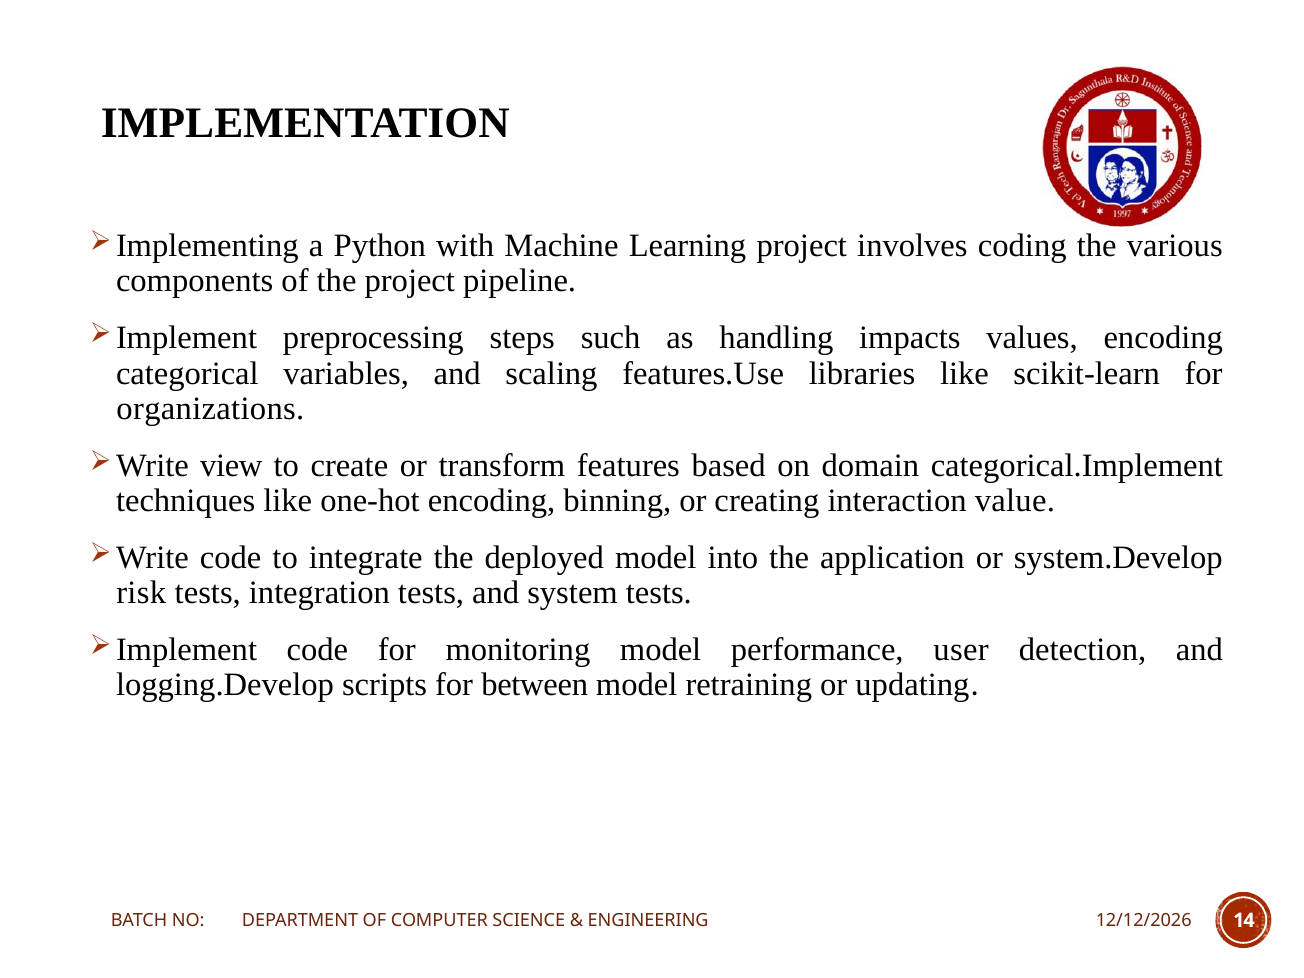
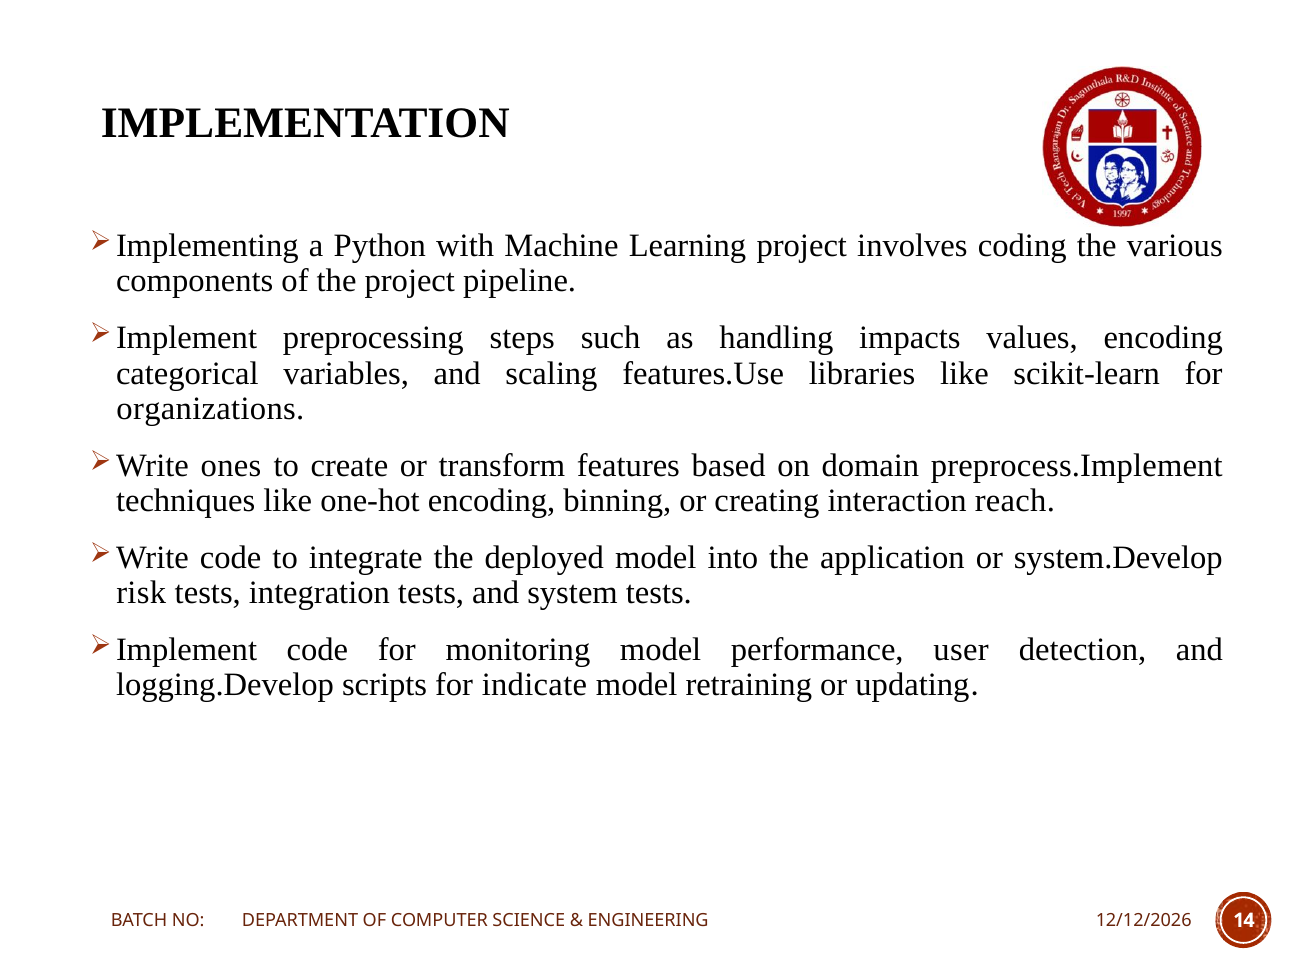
view: view -> ones (231, 465)
categorical.Implement: categorical.Implement -> preprocess.Implement (1077, 465)
value: value -> reach (1015, 501)
between: between -> indicate (534, 685)
